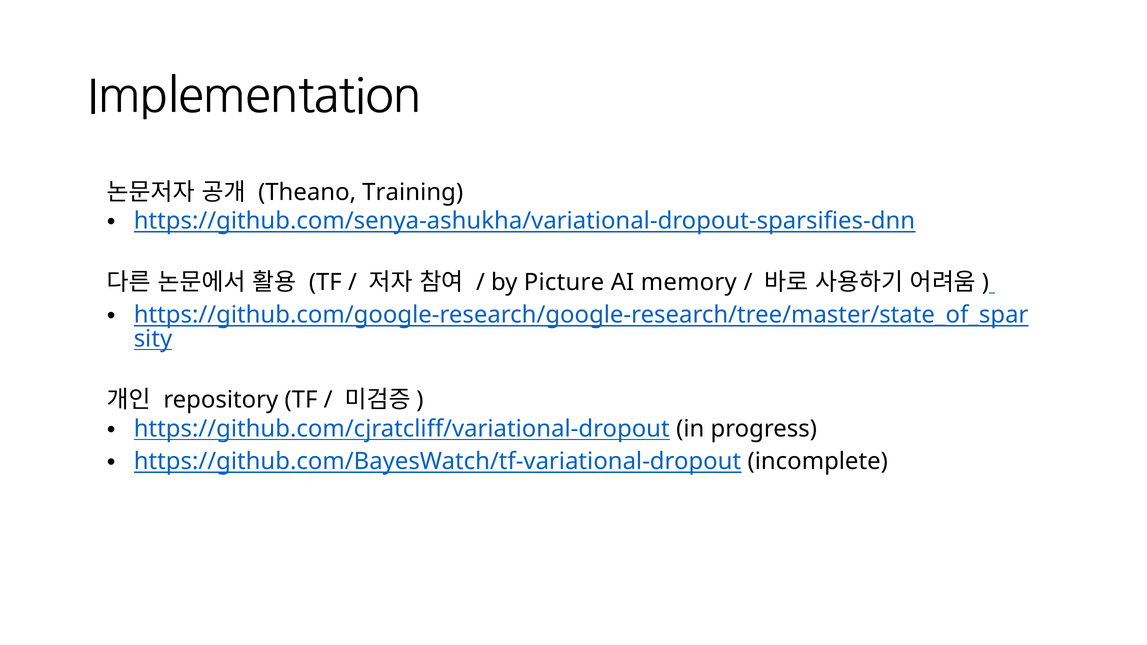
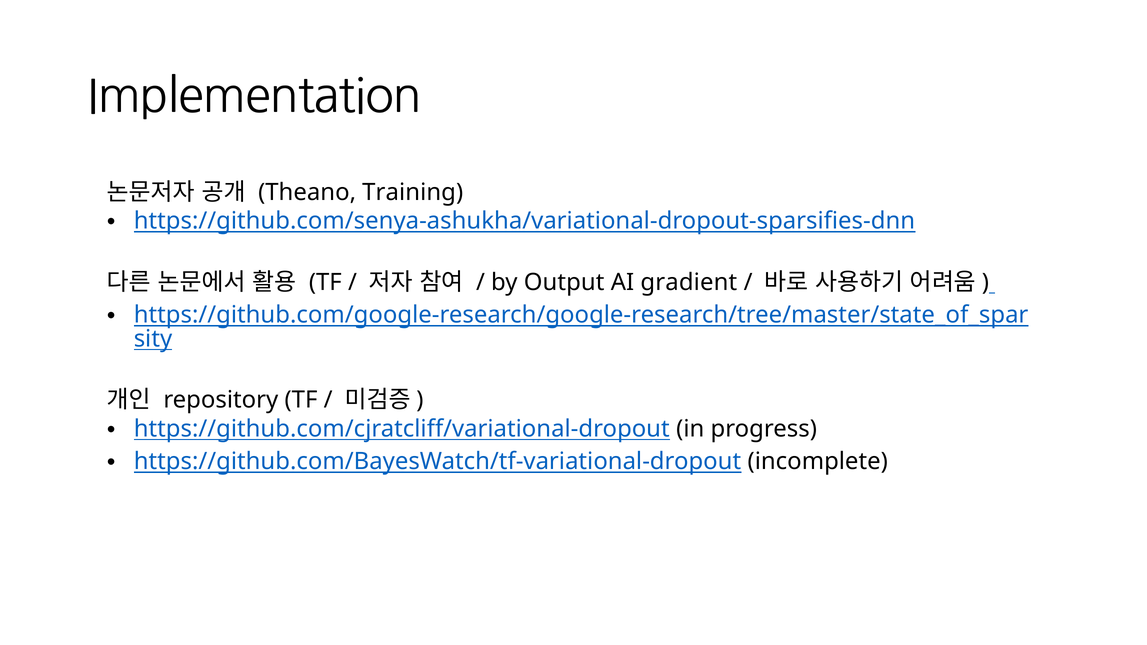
Picture: Picture -> Output (564, 282)
memory: memory -> gradient (689, 282)
